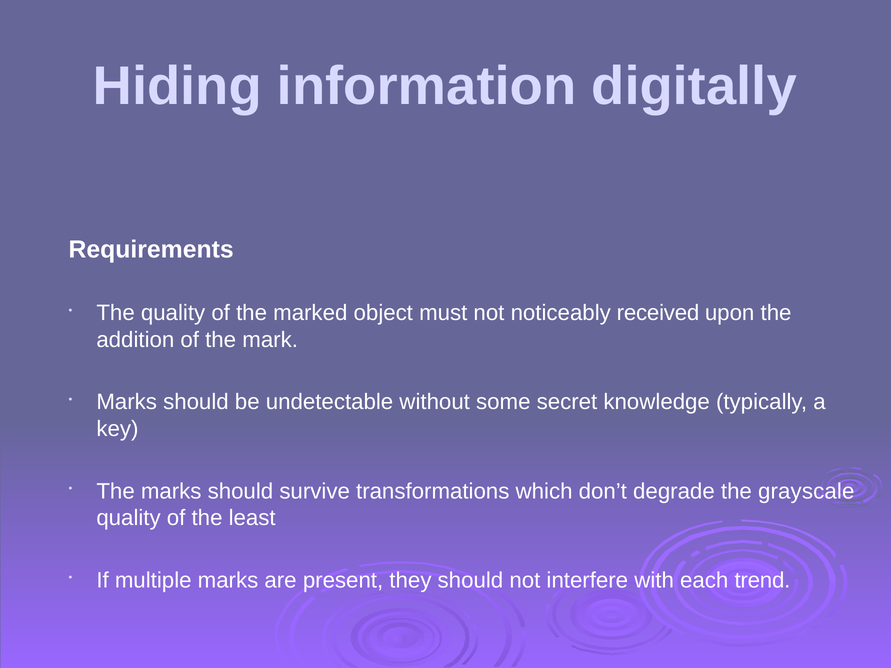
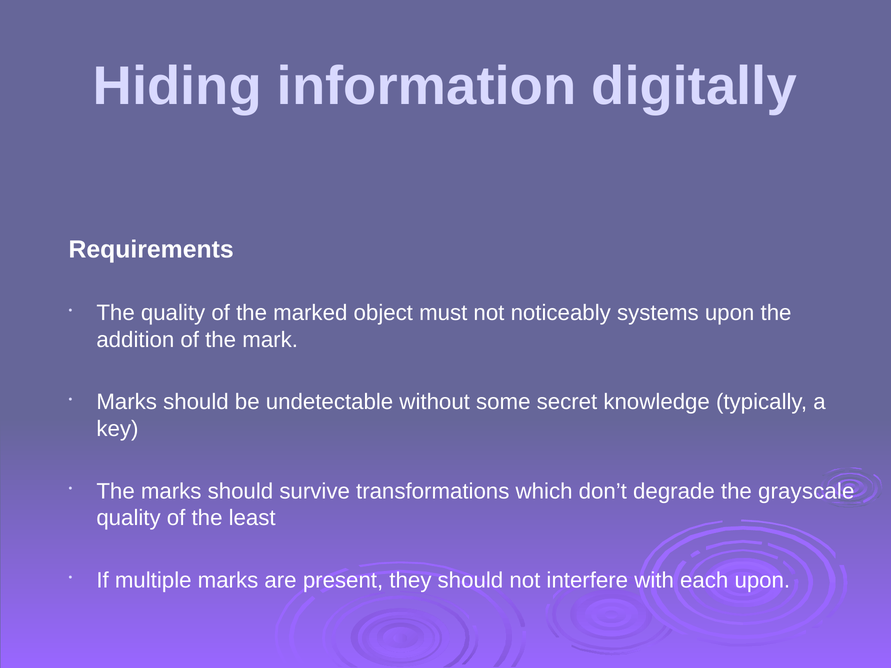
received: received -> systems (658, 313)
each trend: trend -> upon (762, 580)
